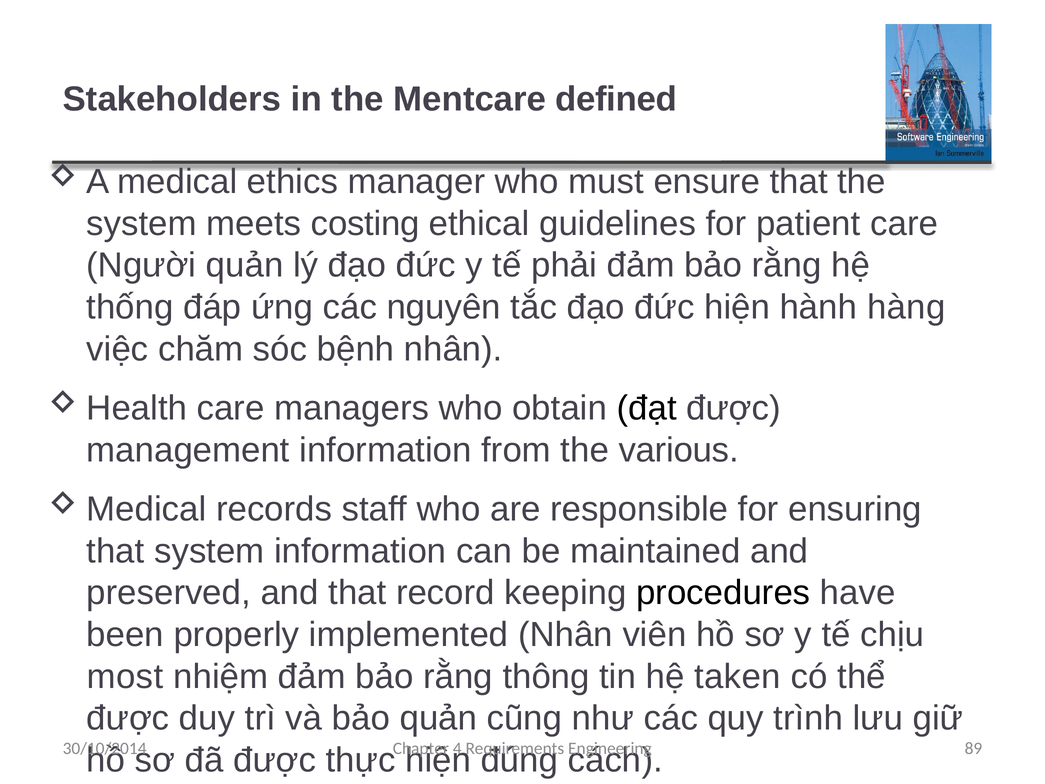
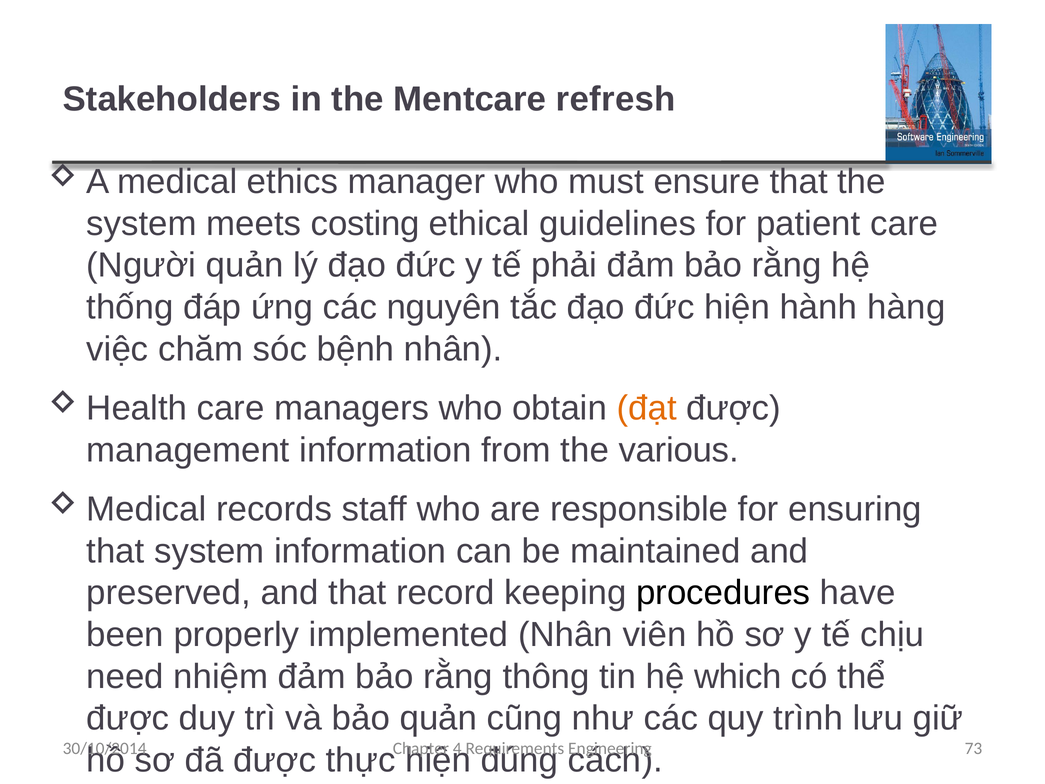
defined: defined -> refresh (616, 99)
đạt colour: black -> orange (647, 408)
most: most -> need (125, 676)
taken: taken -> which (738, 676)
89: 89 -> 73 (973, 748)
